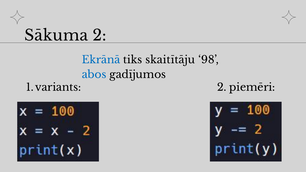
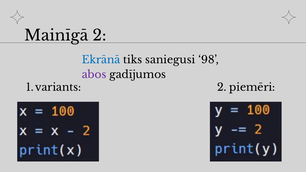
Sākuma: Sākuma -> Mainīgā (56, 35)
skaitītāju: skaitītāju -> saniegusi (170, 60)
abos colour: blue -> purple (94, 75)
